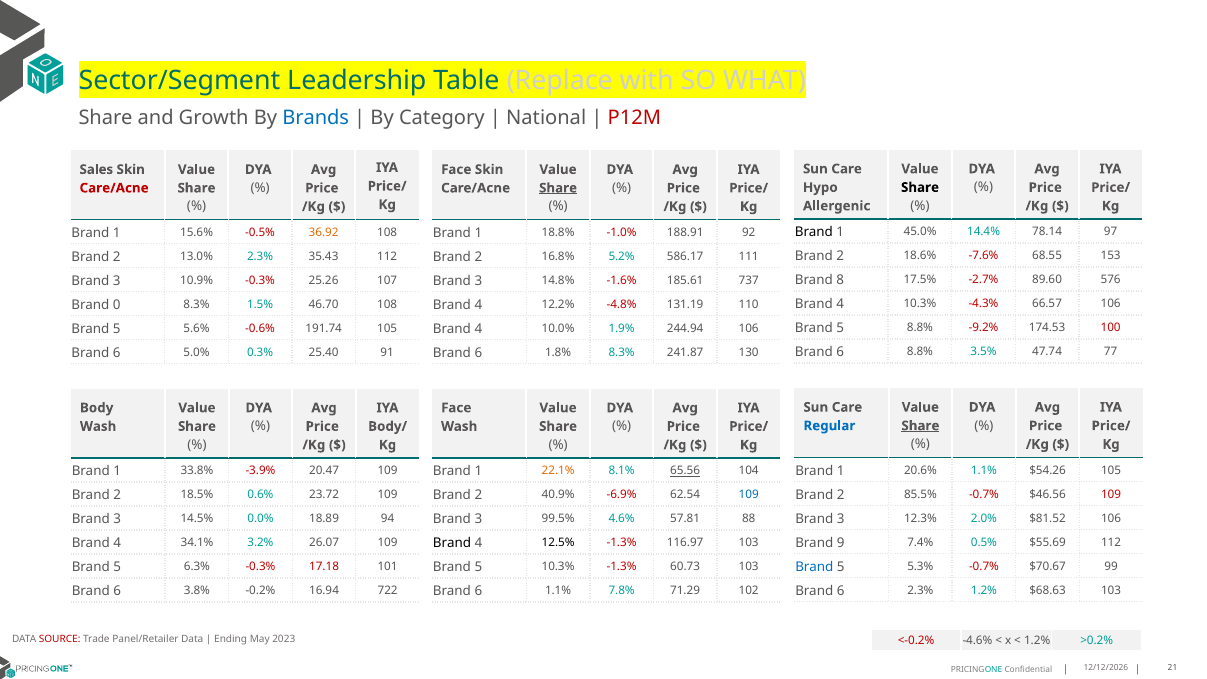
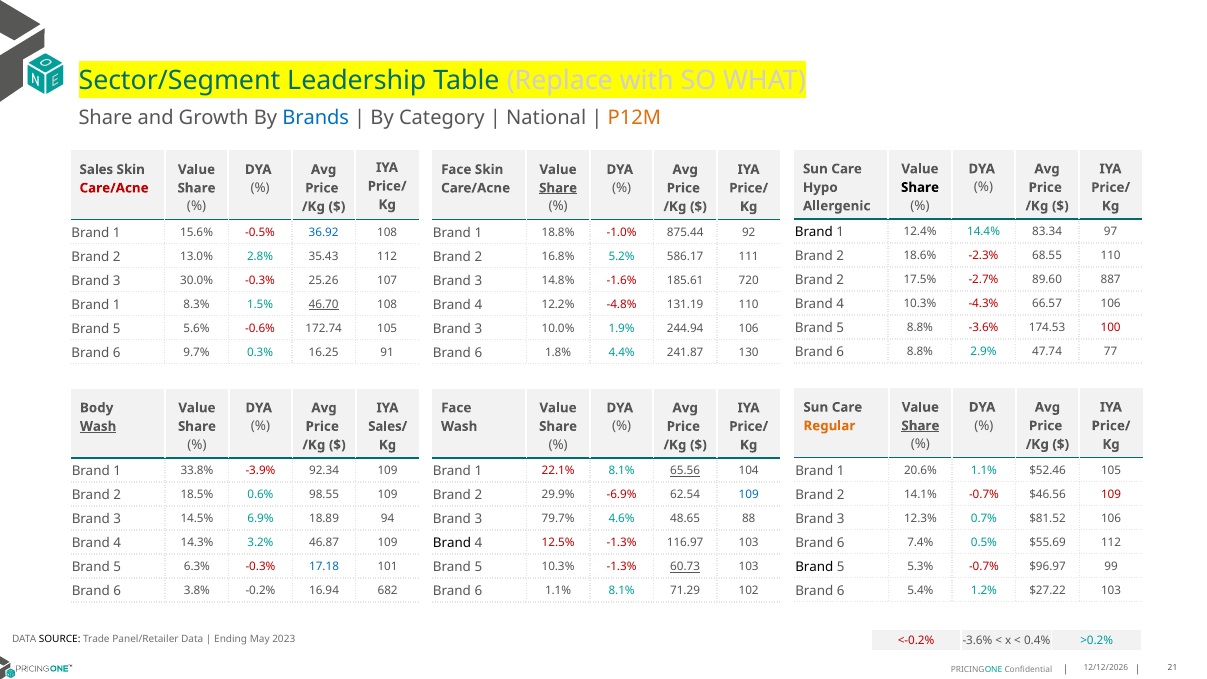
P12M colour: red -> orange (634, 118)
45.0%: 45.0% -> 12.4% (920, 232)
78.14: 78.14 -> 83.34 (1047, 232)
36.92 colour: orange -> blue (324, 233)
188.91: 188.91 -> 875.44 (685, 233)
-7.6%: -7.6% -> -2.3% (984, 256)
68.55 153: 153 -> 110 (1111, 256)
13.0% 2.3%: 2.3% -> 2.8% (260, 257)
8: 8 -> 2 (840, 280)
576: 576 -> 887 (1111, 280)
10.9%: 10.9% -> 30.0% (197, 281)
737: 737 -> 720 (749, 281)
0: 0 -> 1 (117, 305)
46.70 underline: none -> present (324, 305)
8.8% -9.2%: -9.2% -> -3.6% (984, 328)
191.74: 191.74 -> 172.74 (324, 329)
4: 4 -> 3 (478, 329)
3.5%: 3.5% -> 2.9% (984, 352)
5.0%: 5.0% -> 9.7% (197, 353)
25.40: 25.40 -> 16.25 (324, 353)
1.8% 8.3%: 8.3% -> 4.4% (622, 353)
Regular colour: blue -> orange (829, 426)
Wash underline: none -> present (98, 426)
Body/: Body/ -> Sales/ (388, 426)
$54.26: $54.26 -> $52.46 (1048, 470)
20.47: 20.47 -> 92.34 (324, 471)
22.1% colour: orange -> red (558, 471)
85.5%: 85.5% -> 14.1% (920, 494)
23.72: 23.72 -> 98.55 (324, 495)
40.9%: 40.9% -> 29.9% (558, 495)
2.0%: 2.0% -> 0.7% (984, 518)
0.0%: 0.0% -> 6.9% (260, 519)
99.5%: 99.5% -> 79.7% (558, 519)
57.81: 57.81 -> 48.65 (685, 519)
9: 9 -> 6 (841, 543)
34.1%: 34.1% -> 14.3% (197, 543)
26.07: 26.07 -> 46.87 (324, 543)
12.5% colour: black -> red (558, 543)
Brand colour: blue -> black (814, 567)
$70.67: $70.67 -> $96.97 (1048, 566)
17.18 colour: red -> blue (324, 567)
60.73 underline: none -> present (685, 567)
6 2.3%: 2.3% -> 5.4% (920, 590)
$68.63: $68.63 -> $27.22 (1048, 590)
722: 722 -> 682 (388, 591)
1.1% 7.8%: 7.8% -> 8.1% (622, 591)
SOURCE colour: red -> black (60, 639)
<-0.2% -4.6%: -4.6% -> -3.6% (977, 641)
1.2%: 1.2% -> 0.4% (1037, 641)
